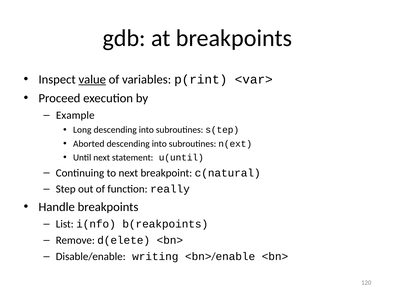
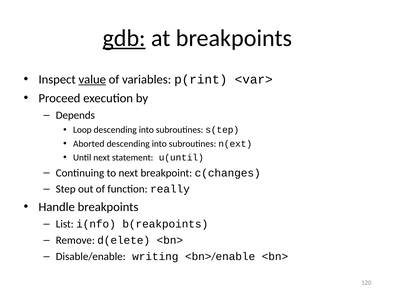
gdb underline: none -> present (124, 38)
Example: Example -> Depends (75, 115)
Long: Long -> Loop (82, 130)
c(natural: c(natural -> c(changes (228, 173)
